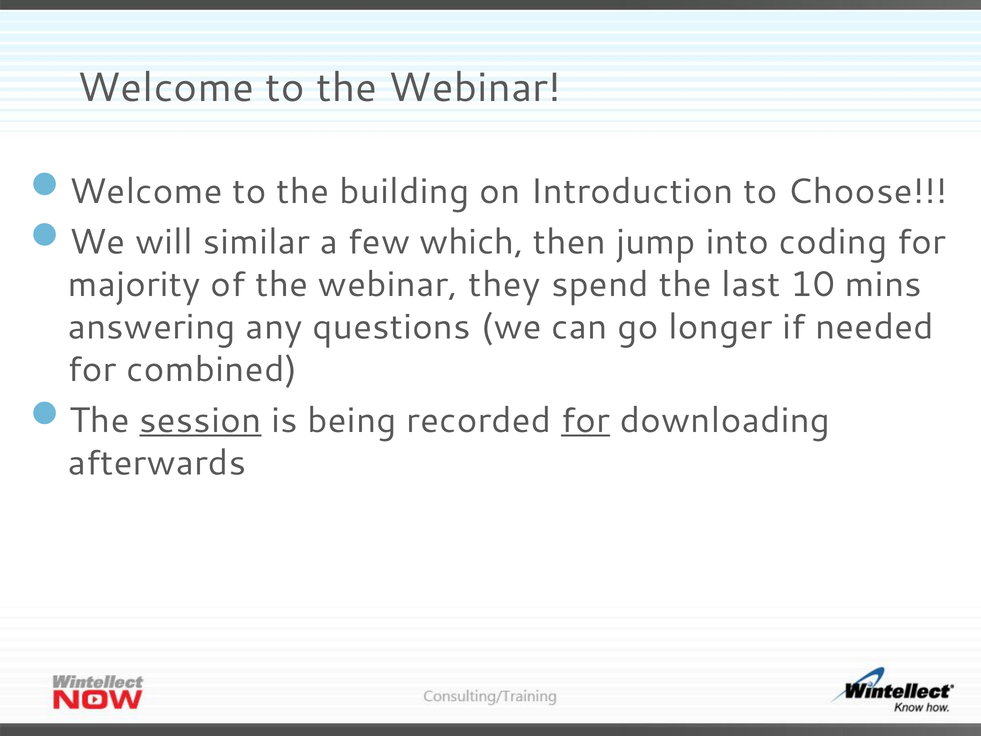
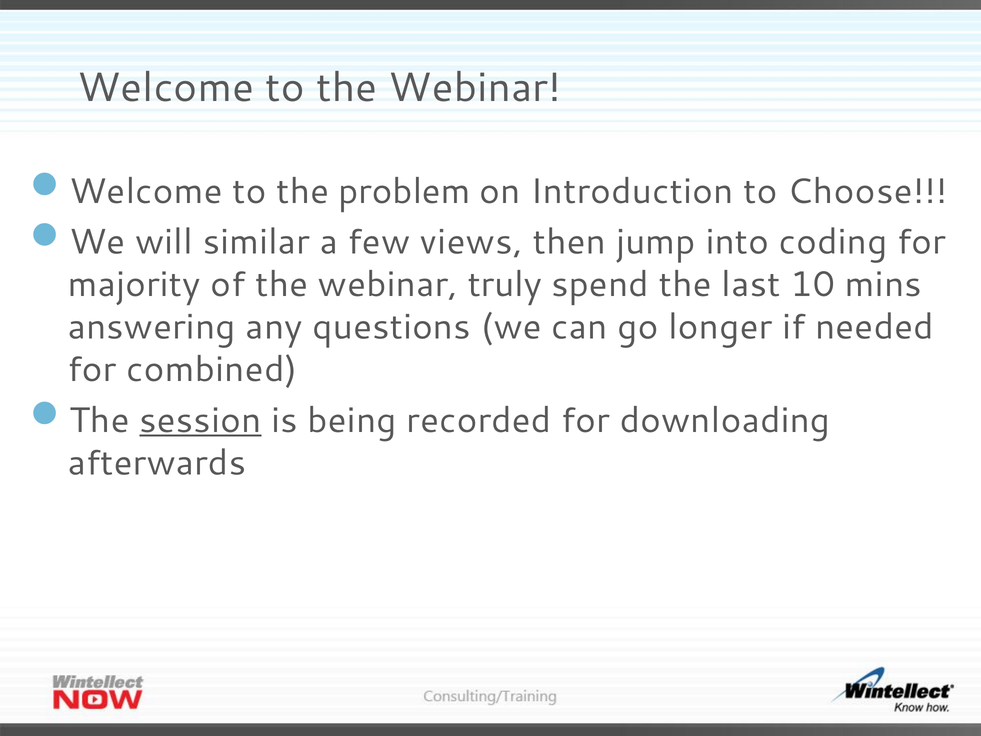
building: building -> problem (405, 192)
which: which -> views (471, 242)
they: they -> truly (505, 285)
for underline: present -> none (586, 420)
